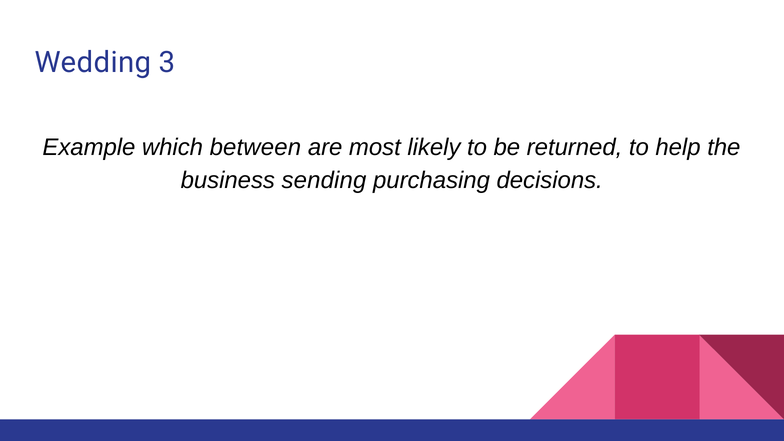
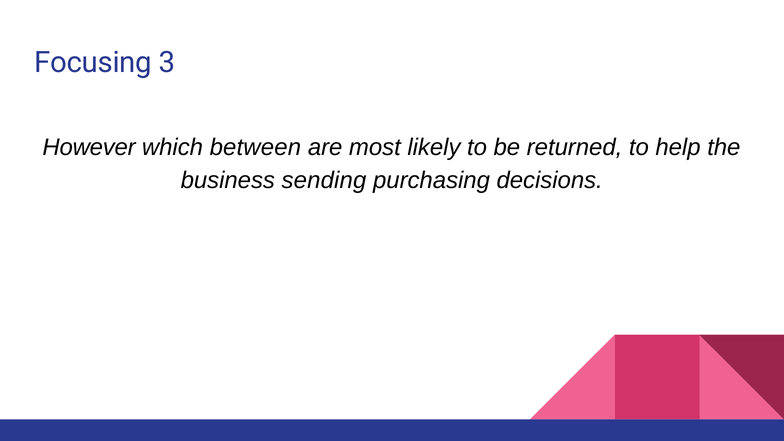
Wedding: Wedding -> Focusing (93, 63)
Example: Example -> However (89, 147)
